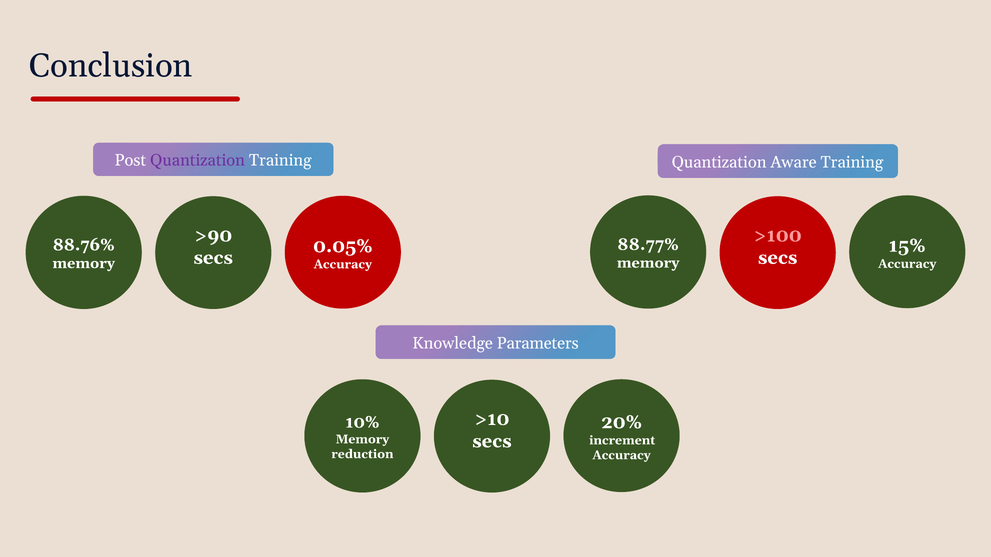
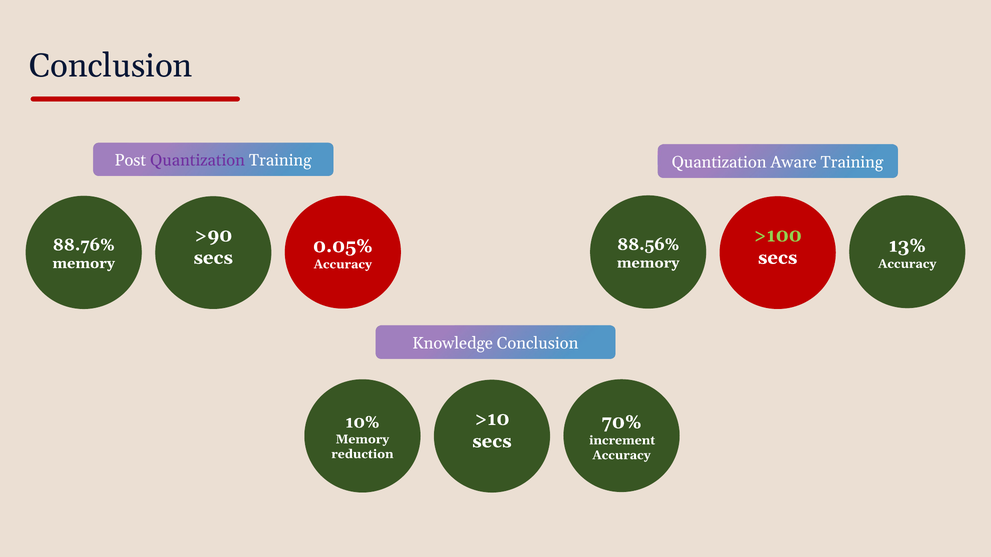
>100 colour: pink -> light green (778, 236)
88.77%: 88.77% -> 88.56% (648, 245)
15%: 15% -> 13% (907, 246)
Knowledge Parameters: Parameters -> Conclusion (538, 344)
20%: 20% -> 70% (621, 422)
